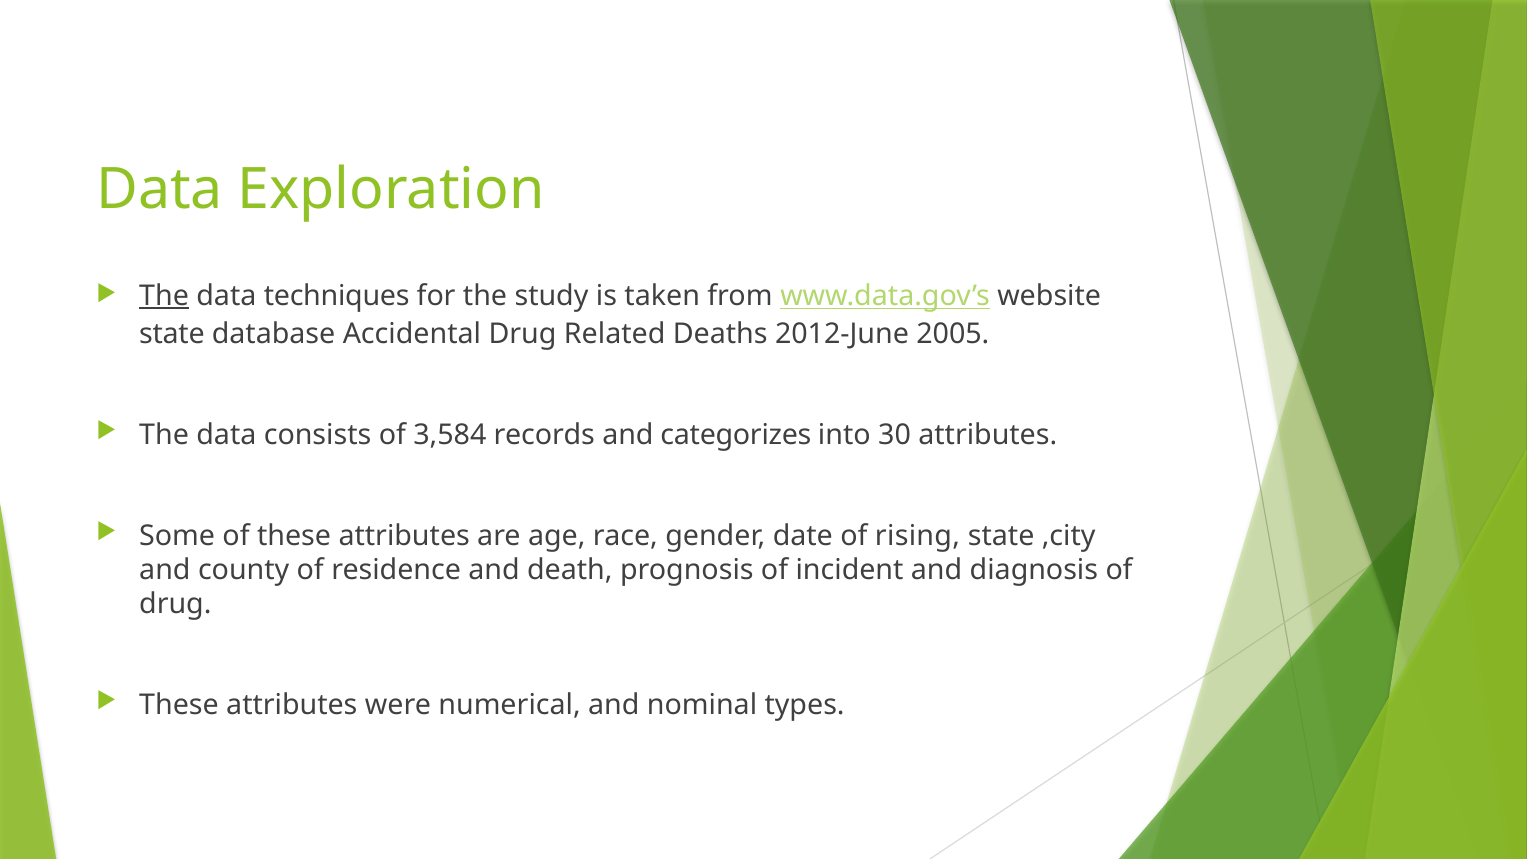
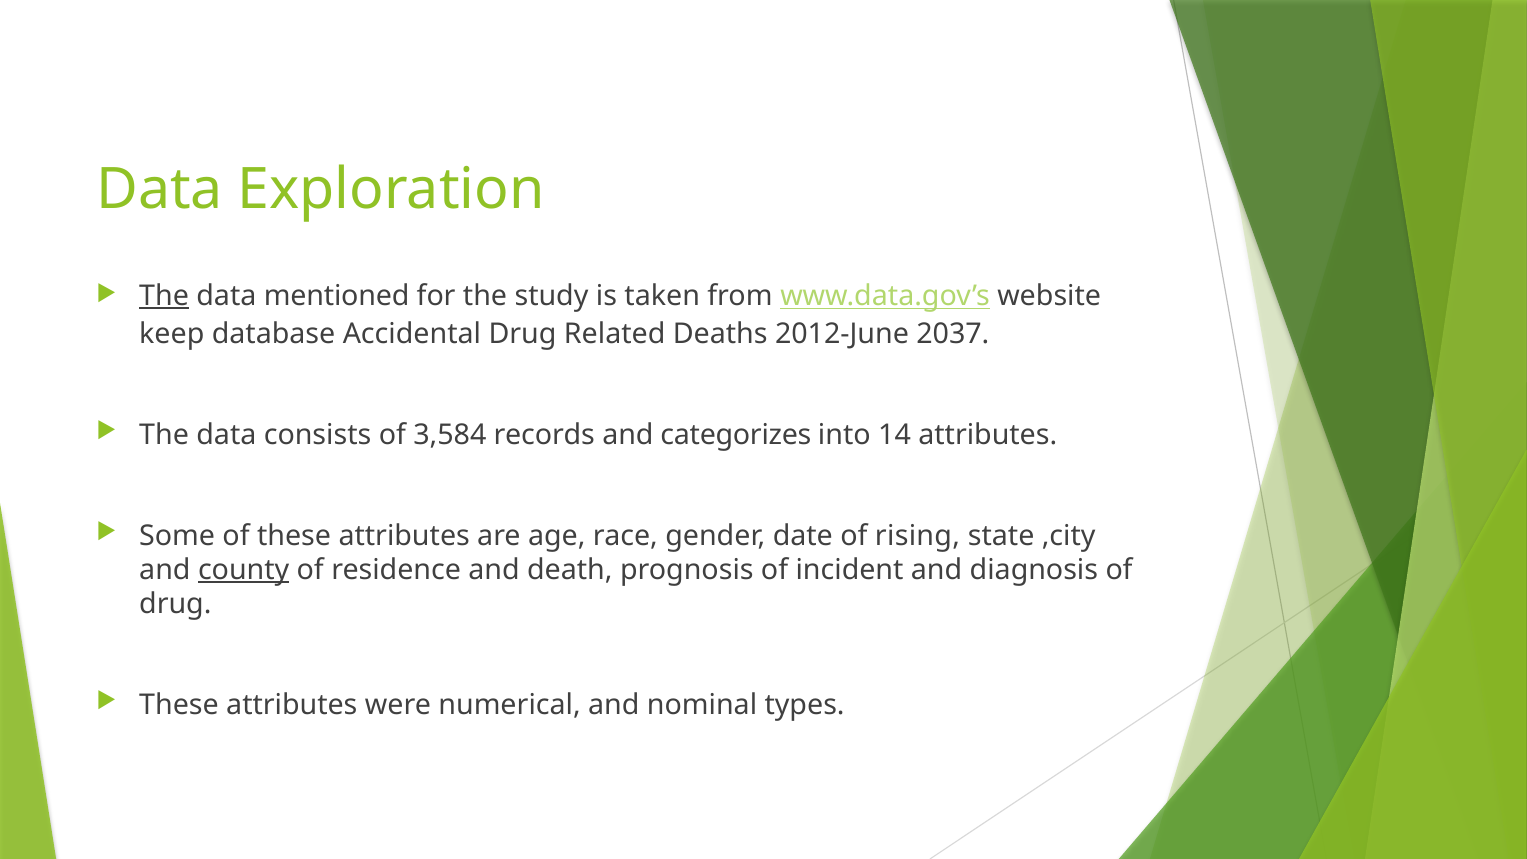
techniques: techniques -> mentioned (337, 296)
state: state -> keep (172, 334)
2005: 2005 -> 2037 (953, 334)
30: 30 -> 14 (895, 435)
county underline: none -> present (244, 570)
